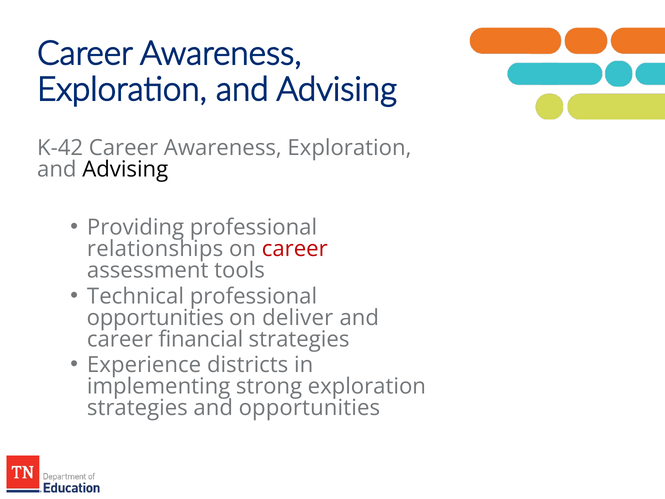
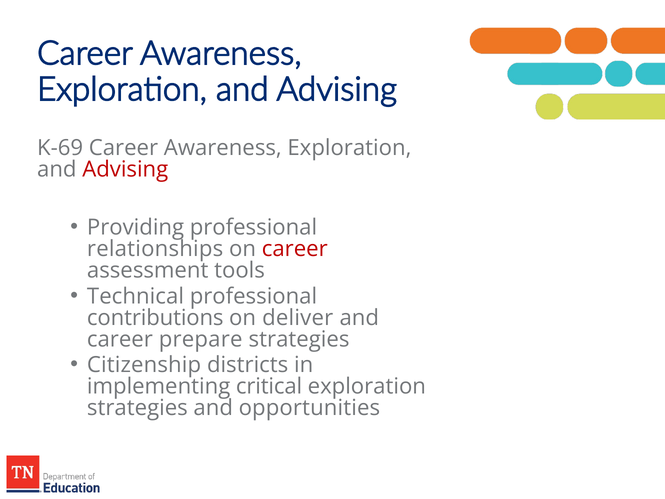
K-42: K-42 -> K-69 (60, 148)
Advising colour: black -> red (125, 169)
opportunities: opportunities -> contributions (155, 318)
financial: financial -> prepare (201, 339)
Experience: Experience -> Citizenship (144, 365)
strong: strong -> critical (269, 386)
